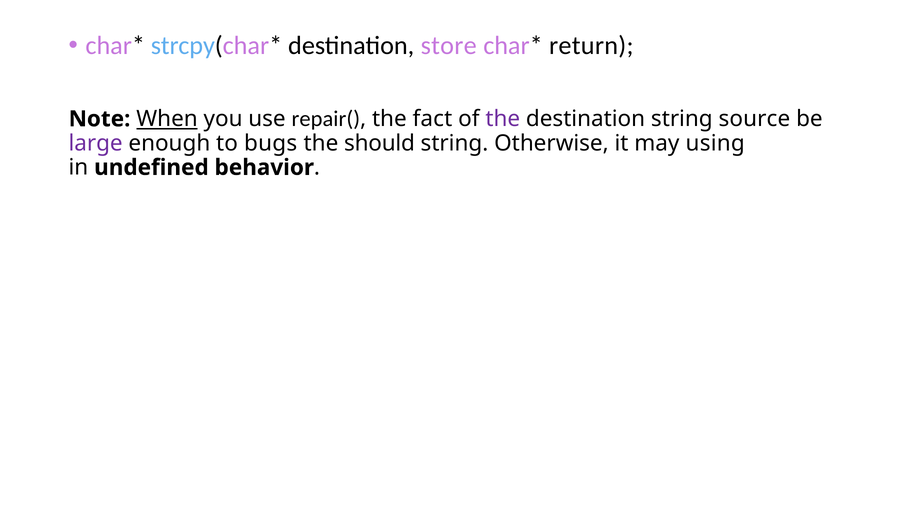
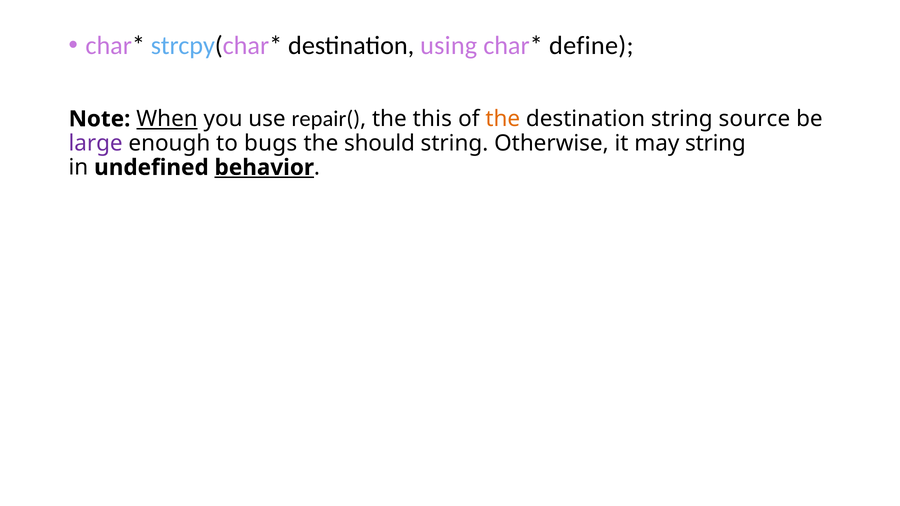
store: store -> using (449, 46)
return: return -> define (591, 46)
fact: fact -> this (432, 119)
the colour: purple -> orange (503, 119)
may using: using -> string (715, 143)
behavior underline: none -> present (264, 168)
